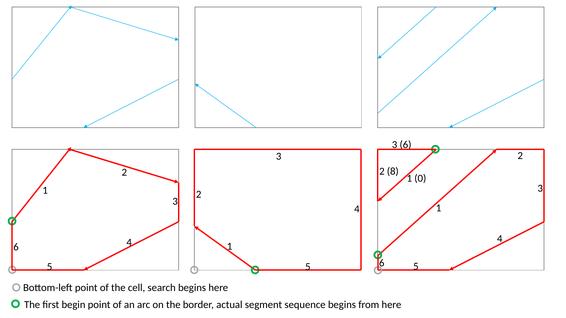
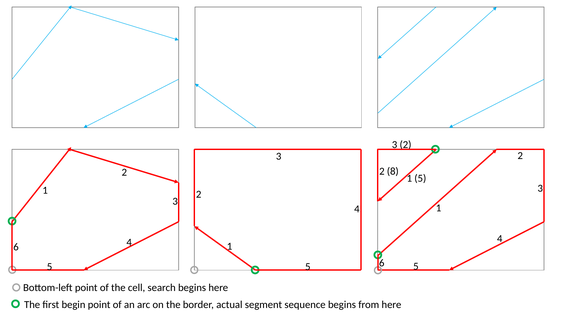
3 6: 6 -> 2 (406, 145)
1 0: 0 -> 5 (420, 179)
